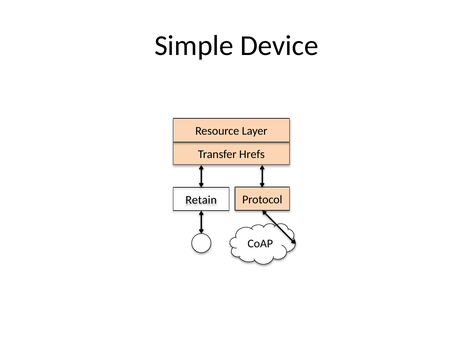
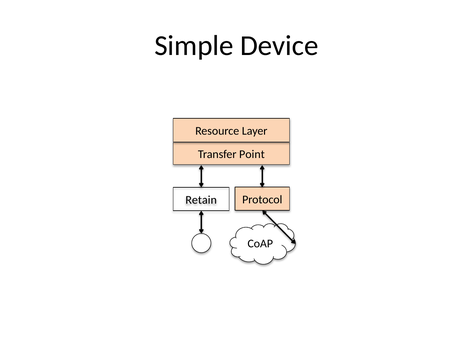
Hrefs: Hrefs -> Point (252, 155)
